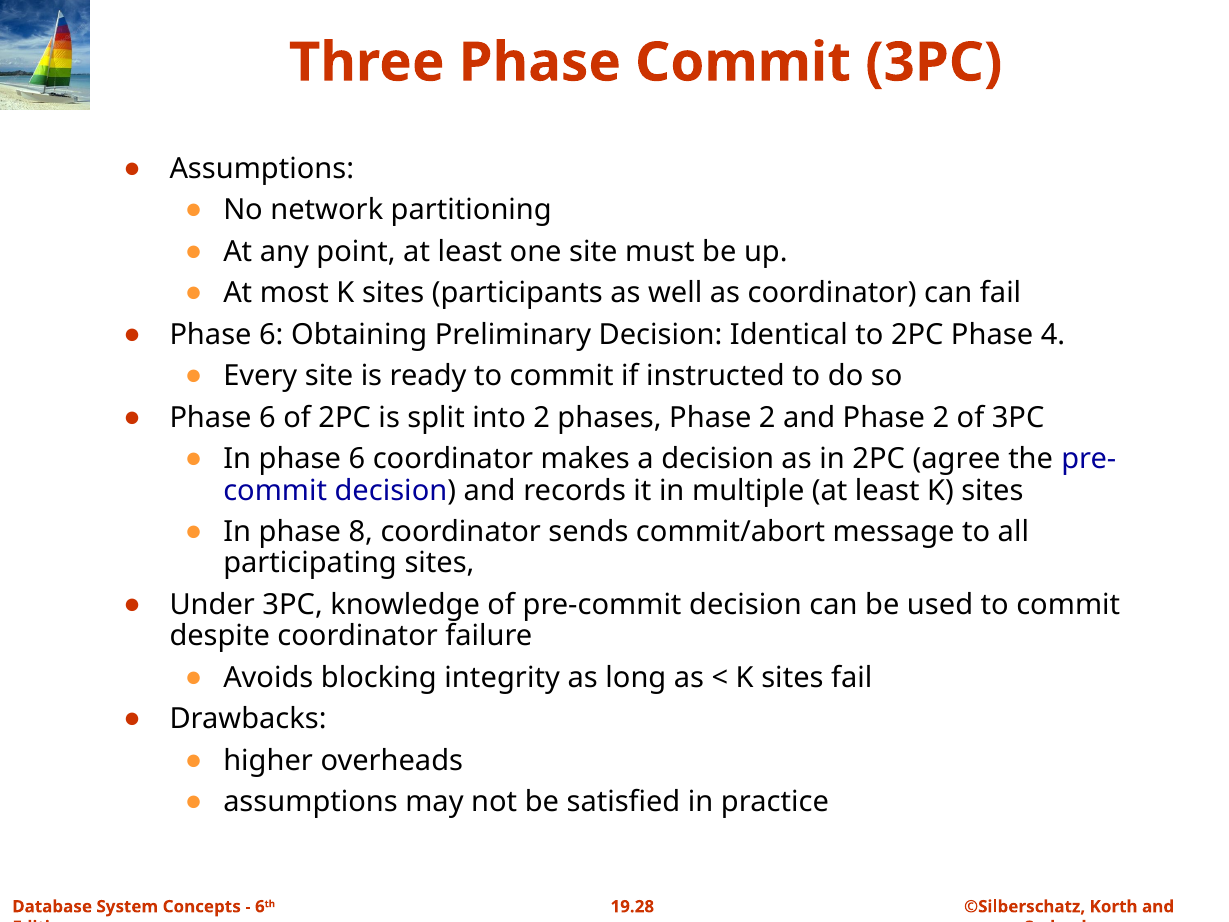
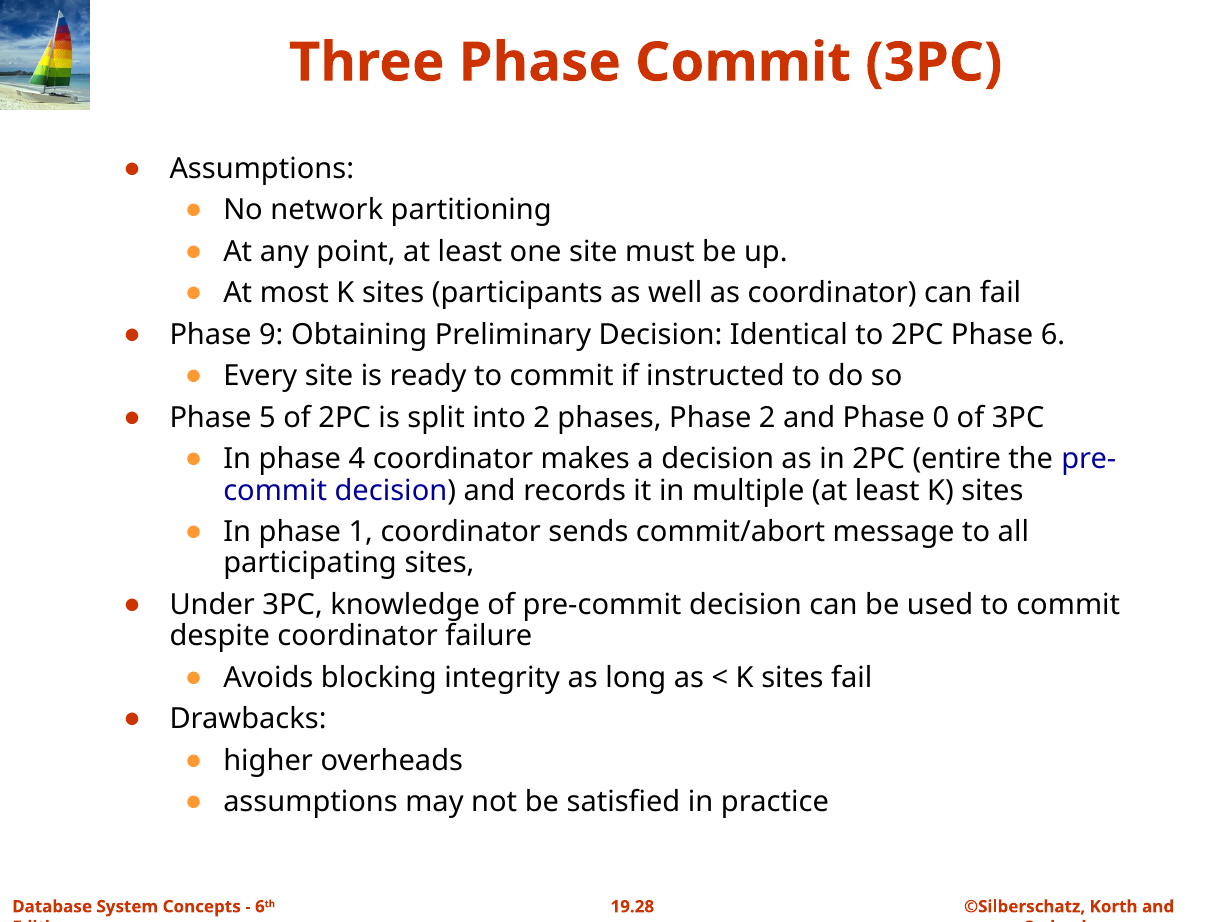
6: 6 -> 9 (271, 334)
4: 4 -> 6 (1053, 334)
6: 6 -> 5 (267, 418)
and Phase 2: 2 -> 0 (941, 418)
In phase 6: 6 -> 4 (357, 459)
agree: agree -> entire (957, 459)
8: 8 -> 1 (361, 532)
